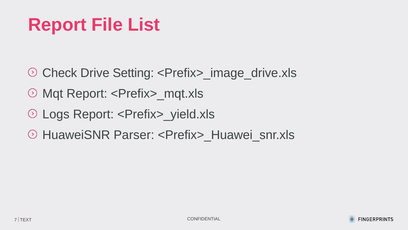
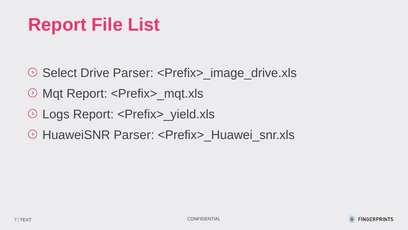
Check: Check -> Select (60, 73)
Drive Setting: Setting -> Parser (133, 73)
